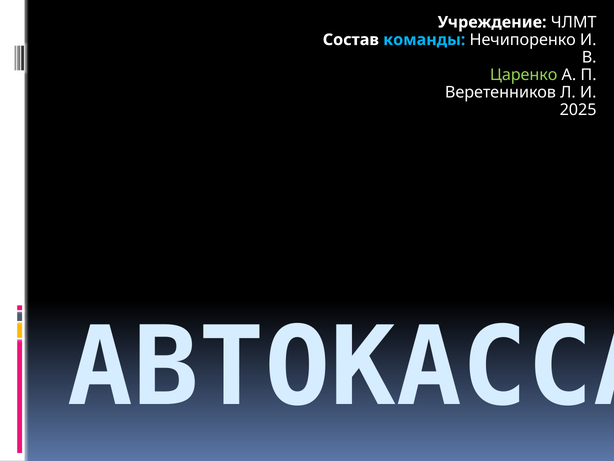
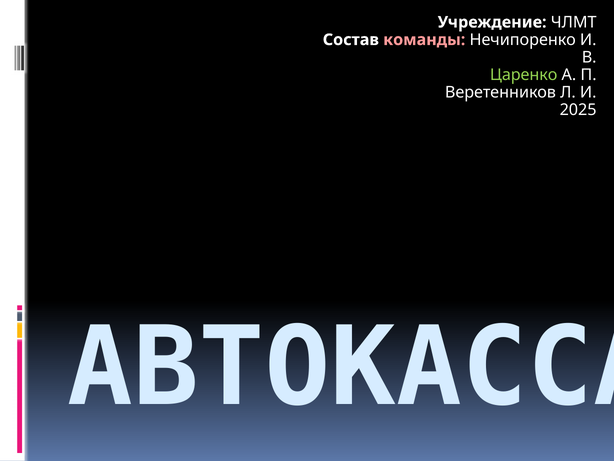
команды colour: light blue -> pink (424, 40)
